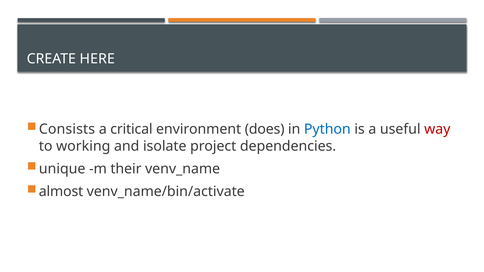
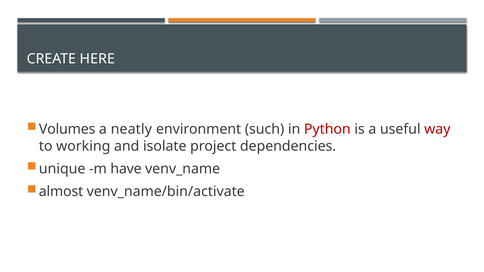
Consists: Consists -> Volumes (67, 129)
critical: critical -> neatly (131, 129)
does: does -> such (265, 129)
Python colour: blue -> red (327, 129)
their: their -> have (126, 169)
